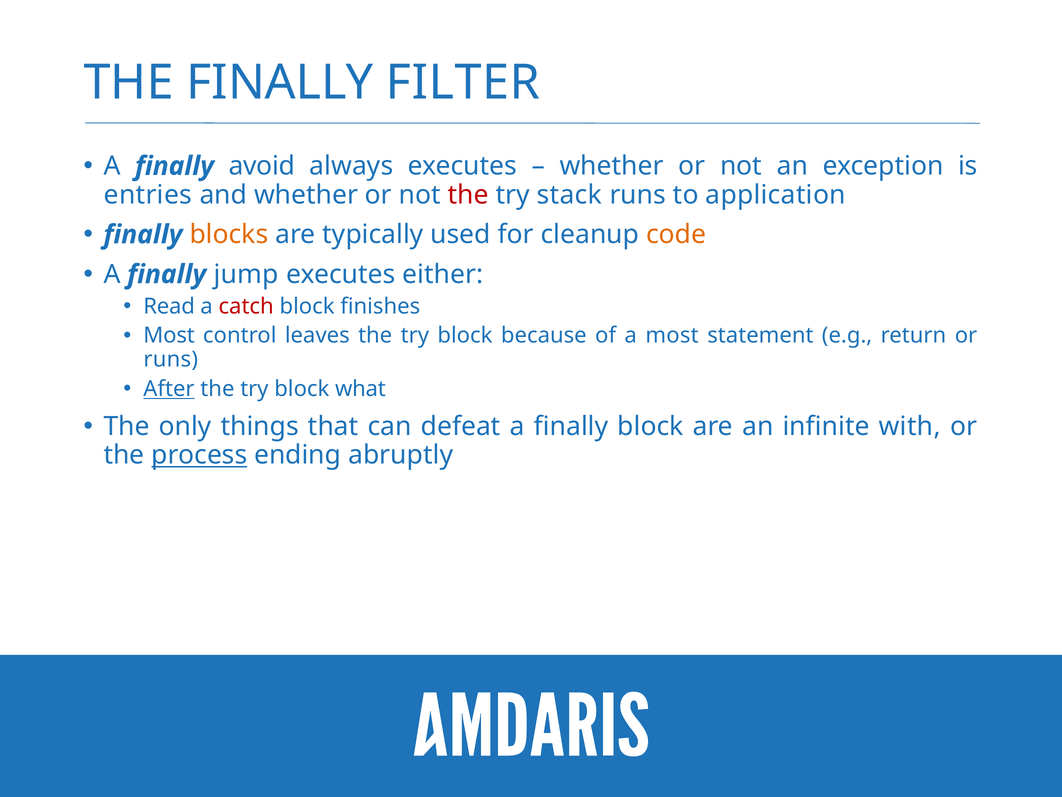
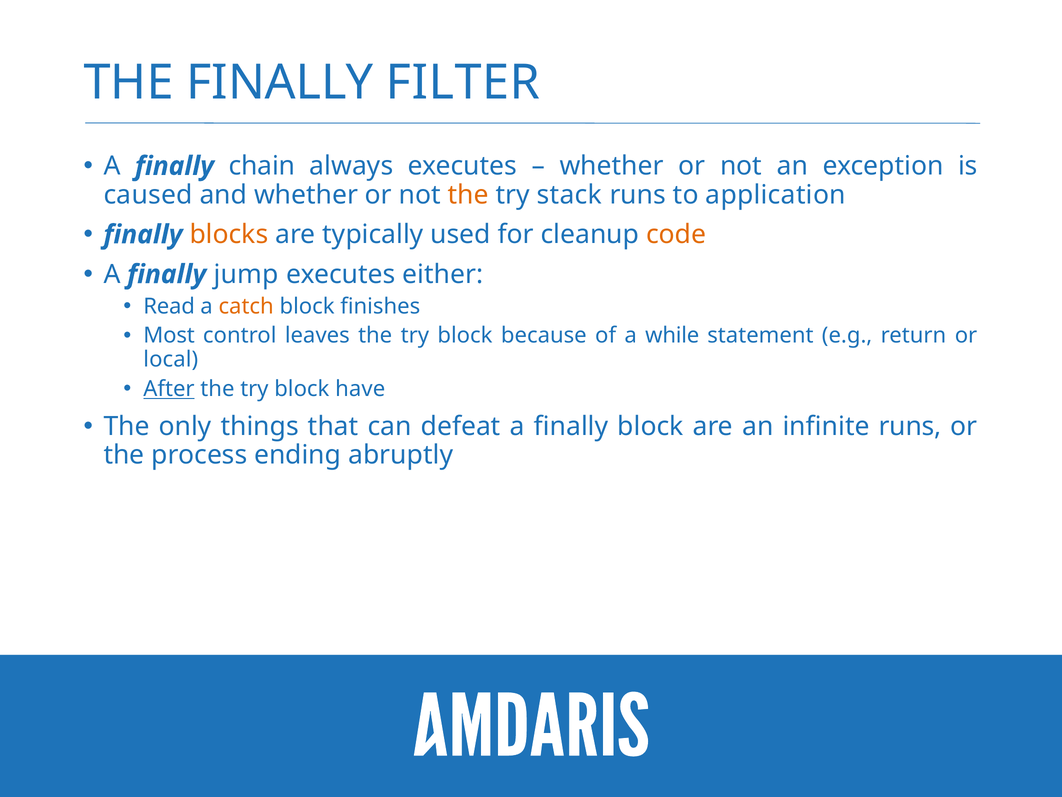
avoid: avoid -> chain (262, 166)
entries: entries -> caused (148, 195)
the colour: red -> orange (468, 195)
catch colour: red -> orange (246, 306)
a most: most -> while (672, 335)
runs: runs -> local (171, 359)
what: what -> have (360, 389)
infinite with: with -> runs (910, 426)
process underline: present -> none (199, 455)
